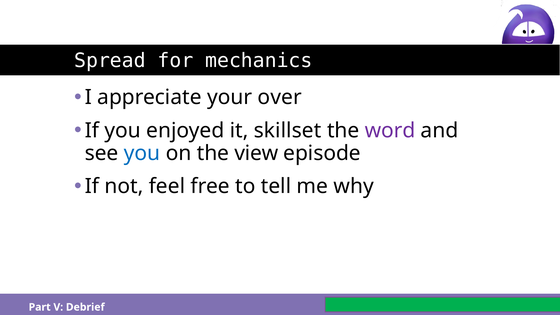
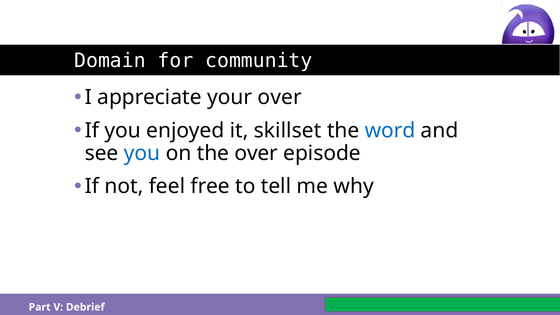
Spread: Spread -> Domain (110, 61)
mechanics: mechanics -> community (259, 61)
word colour: purple -> blue (390, 130)
the view: view -> over (256, 153)
